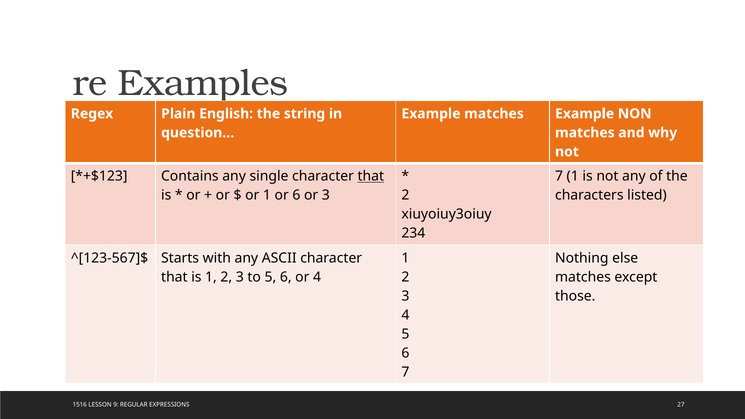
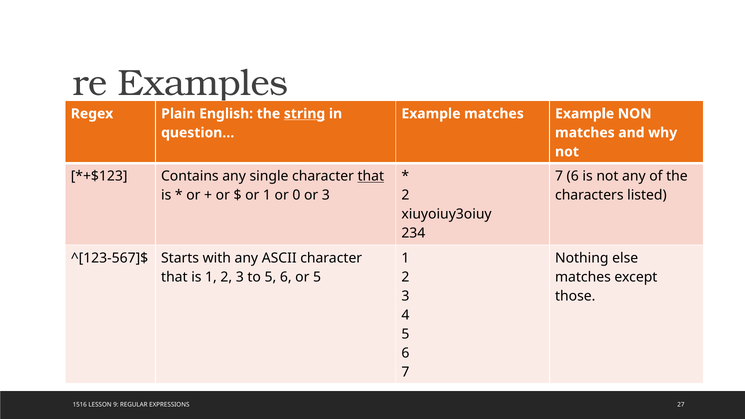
string underline: none -> present (305, 114)
7 1: 1 -> 6 (573, 176)
or 6: 6 -> 0 (296, 195)
or 4: 4 -> 5 (317, 277)
